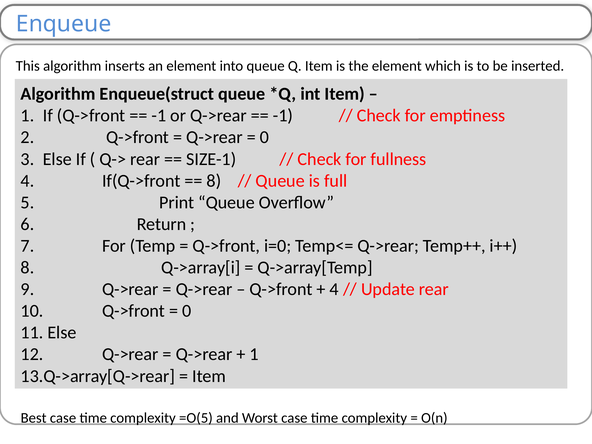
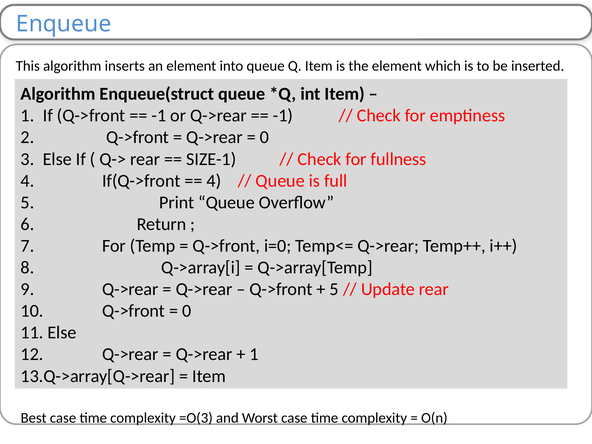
8: 8 -> 4 (214, 181)
4: 4 -> 5 (334, 289)
=O(5: =O(5 -> =O(3 (196, 418)
